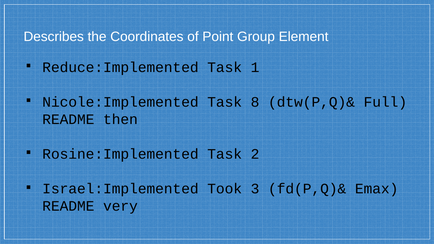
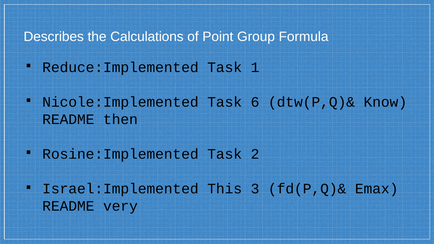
Coordinates: Coordinates -> Calculations (147, 37)
Element: Element -> Formula (304, 37)
8: 8 -> 6 (255, 102)
Full: Full -> Know (385, 102)
Took: Took -> This (225, 189)
